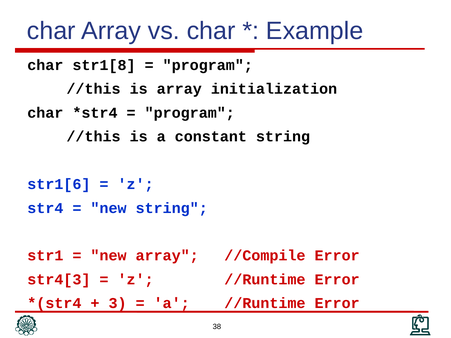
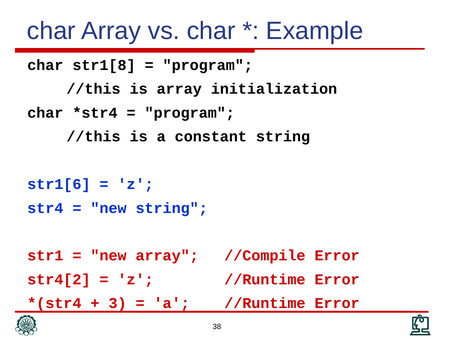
str4[3: str4[3 -> str4[2 (59, 280)
